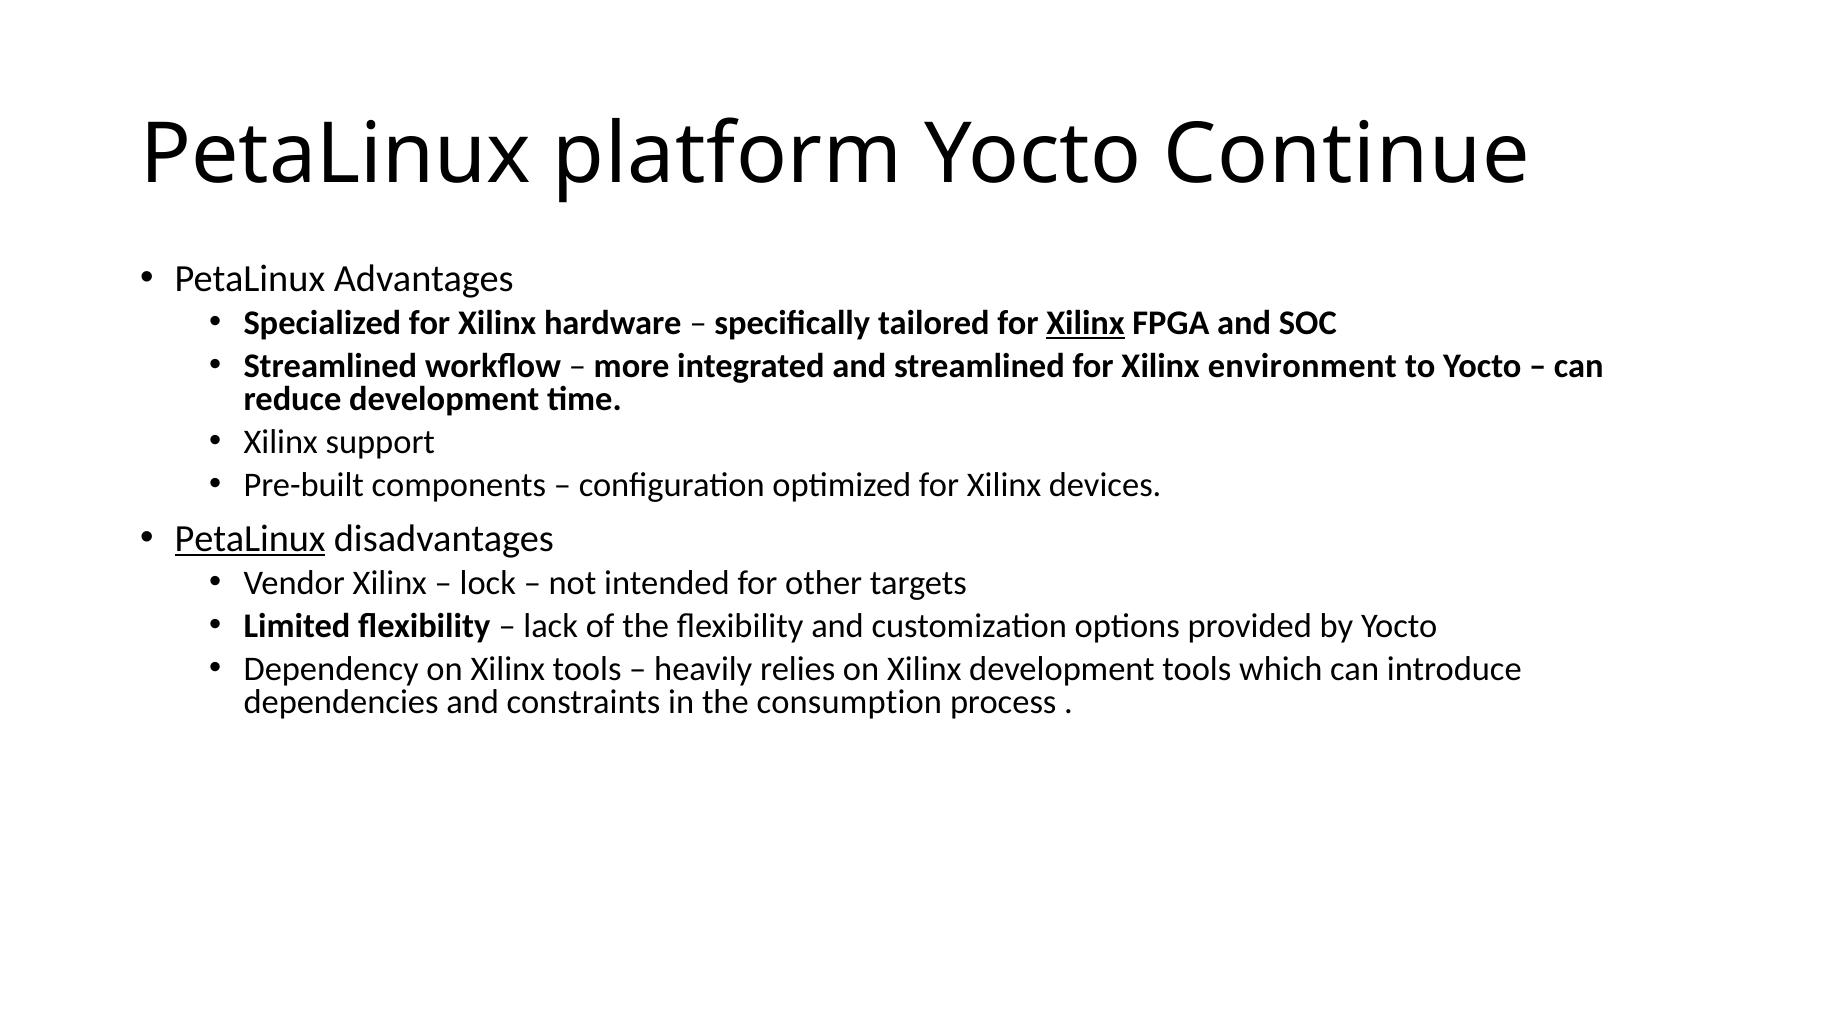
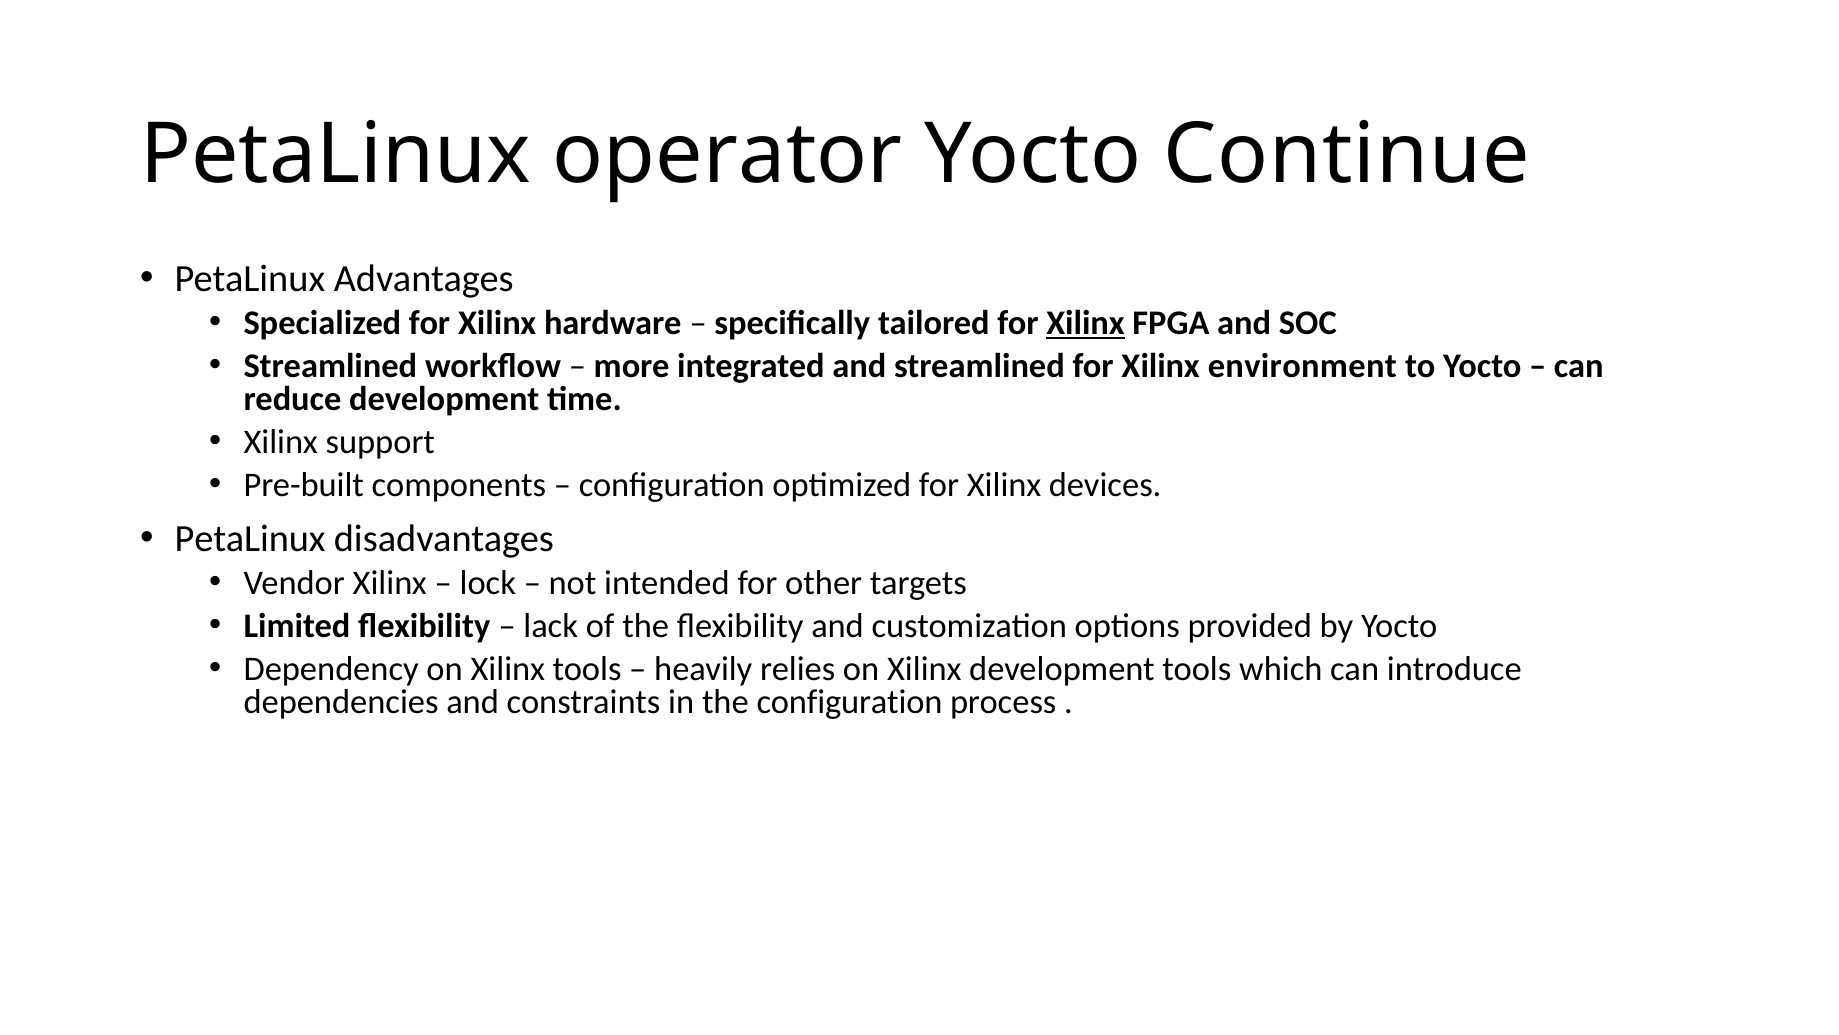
platform: platform -> operator (728, 154)
PetaLinux underline: present -> none (250, 539)
the consumption: consumption -> configuration (850, 702)
